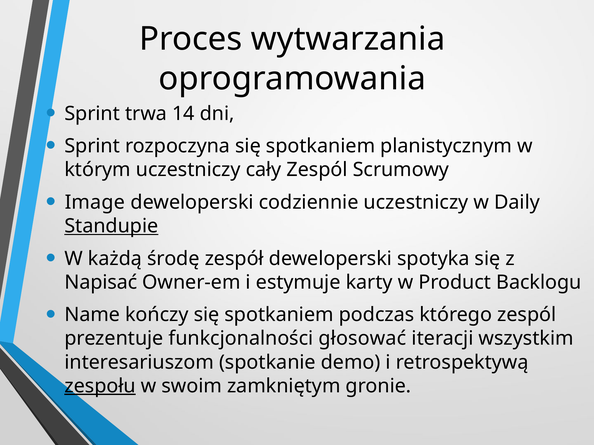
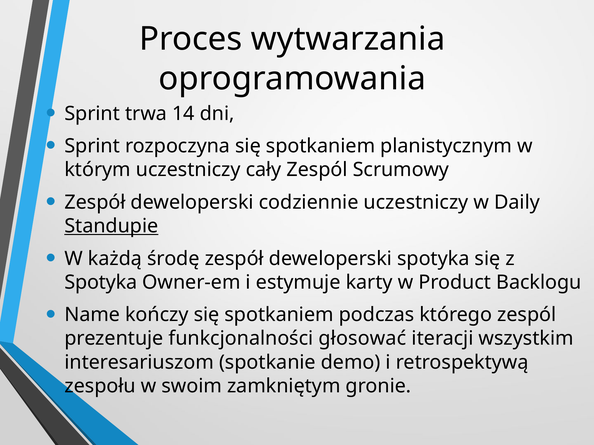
Image: Image -> Zespół (95, 203)
Napisać: Napisać -> Spotyka (101, 283)
zespołu underline: present -> none (100, 386)
